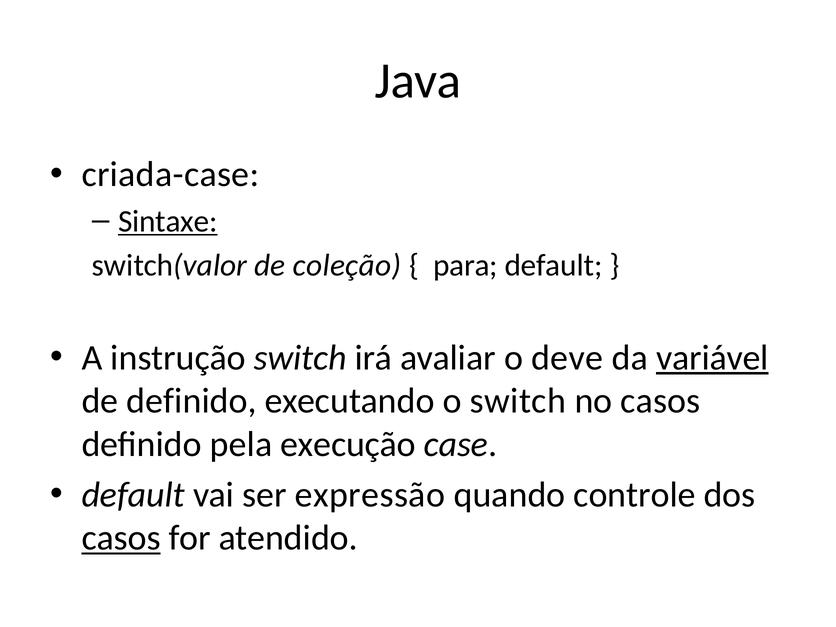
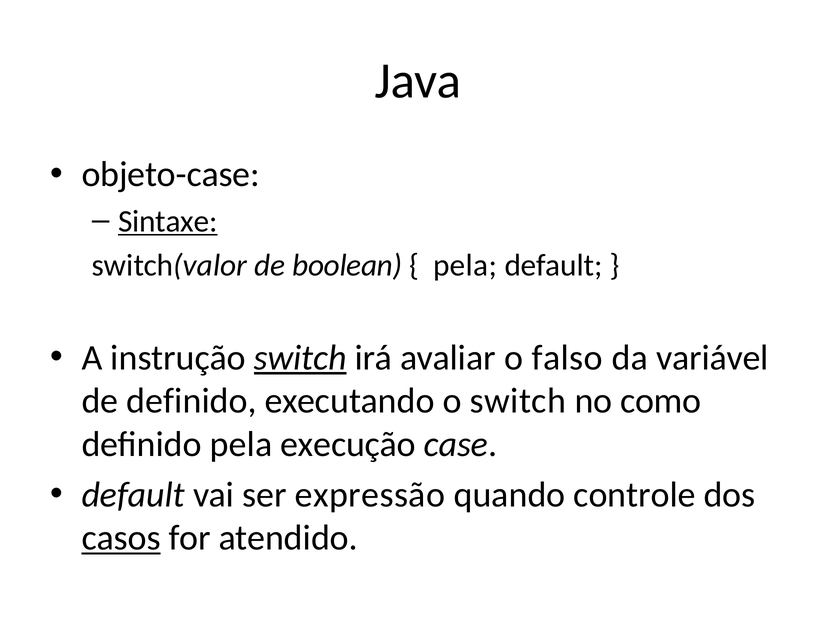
criada-case: criada-case -> objeto-case (171, 175)
coleção: coleção -> boolean (347, 265)
para: para -> pela (465, 265)
switch underline: none -> present (300, 358)
deve: deve -> falso (567, 358)
variável underline: present -> none (712, 358)
no casos: casos -> como (661, 401)
